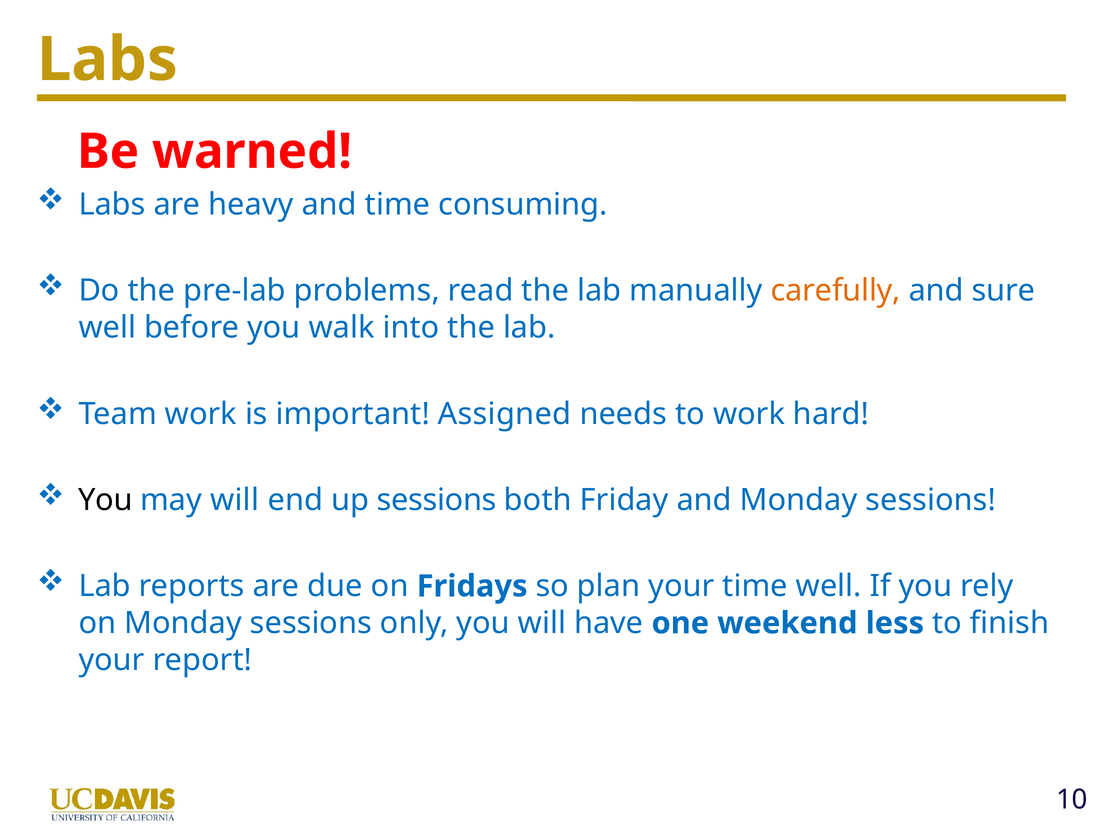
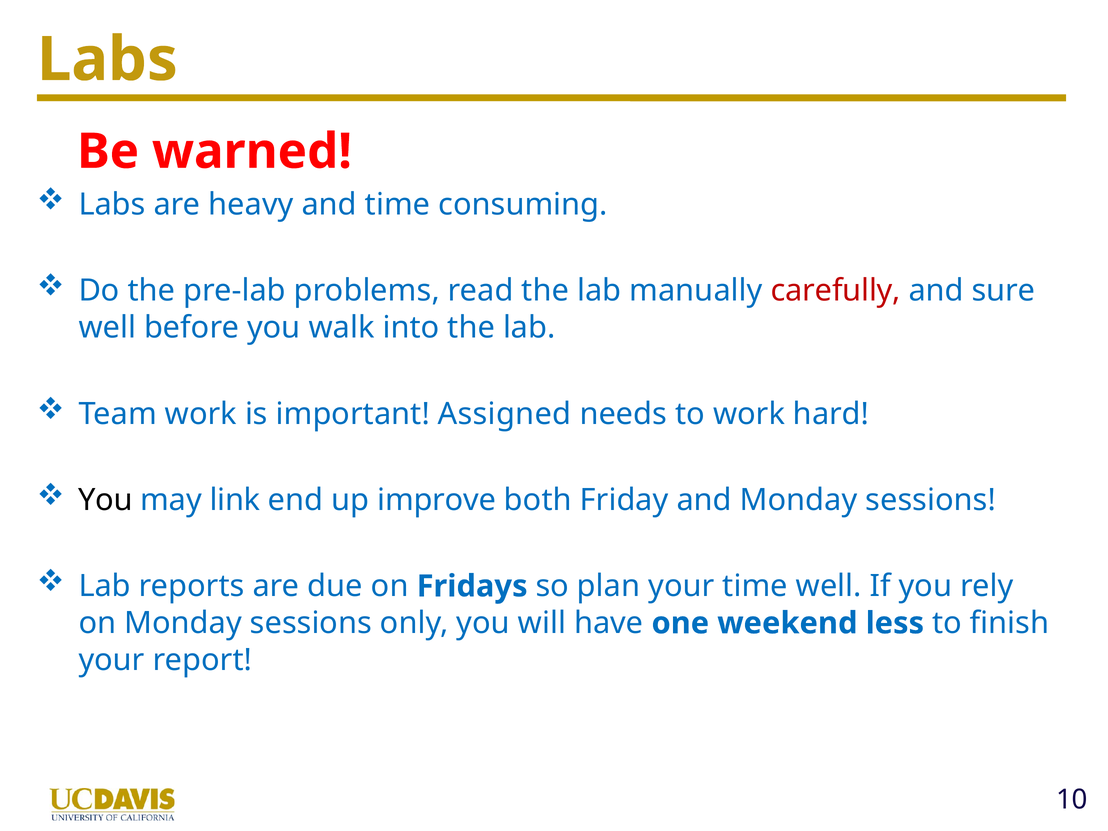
carefully colour: orange -> red (836, 291)
may will: will -> link (235, 500)
up sessions: sessions -> improve (437, 500)
